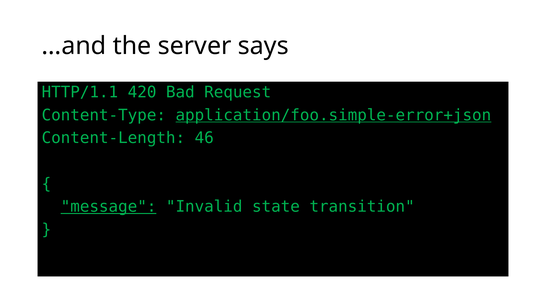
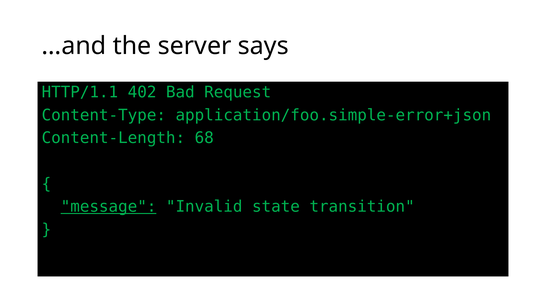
420: 420 -> 402 (142, 92)
application/foo.simple-error+json underline: present -> none (333, 115)
46: 46 -> 68 (204, 138)
